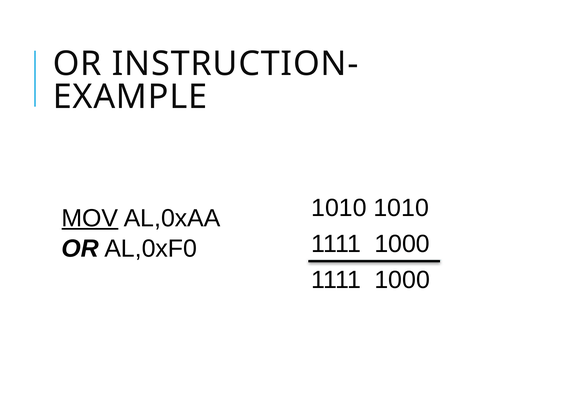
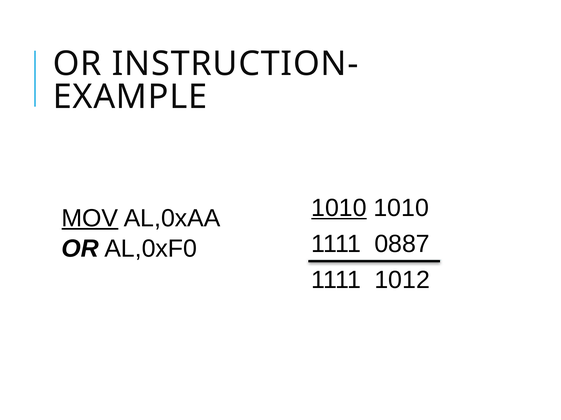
1010 underline: none -> present (339, 208)
1000: 1000 -> 0887 (402, 244)
1000: 1000 -> 1012 (402, 281)
